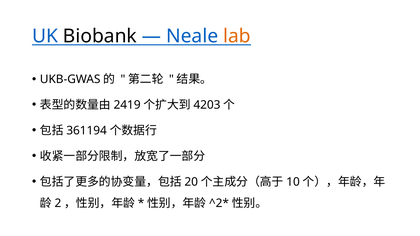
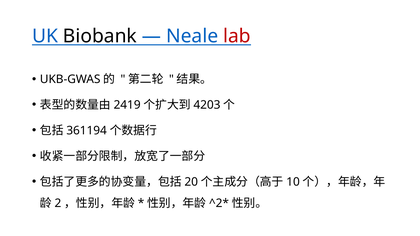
lab colour: orange -> red (237, 36)
